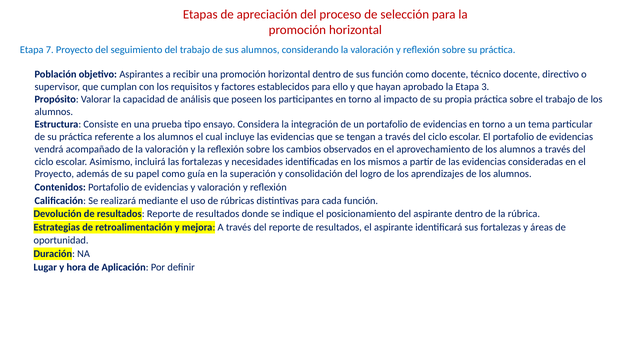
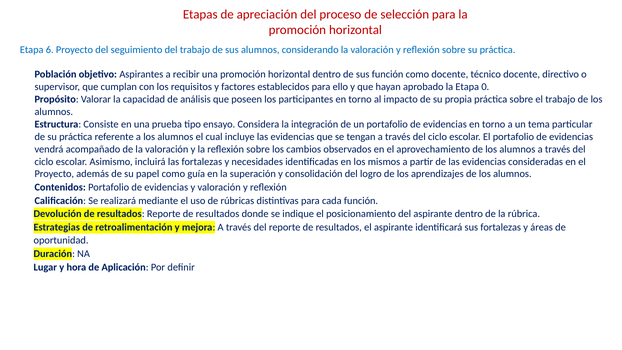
7: 7 -> 6 (50, 50)
3: 3 -> 0 (485, 87)
